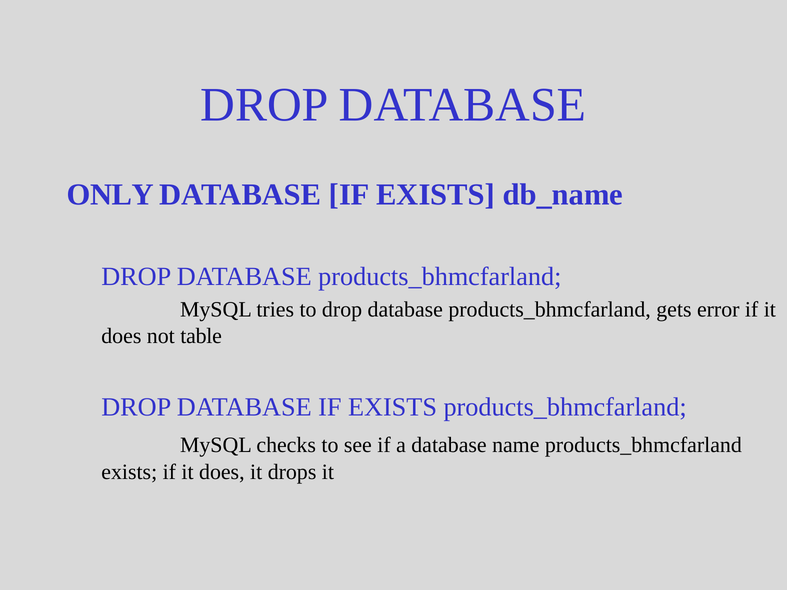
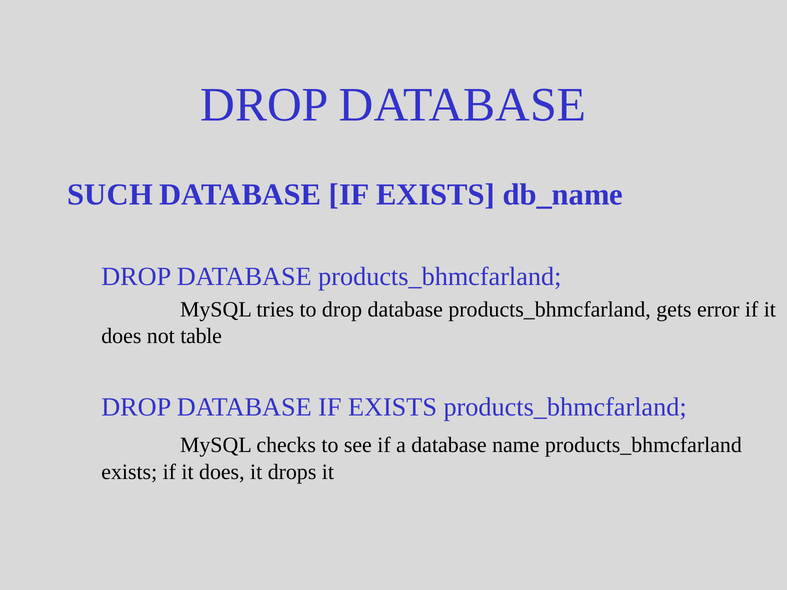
ONLY: ONLY -> SUCH (110, 195)
